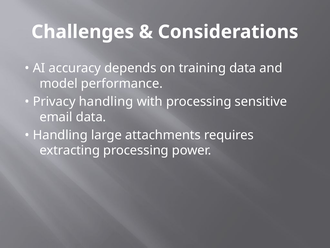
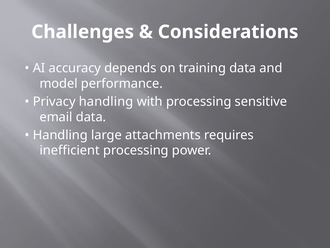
extracting: extracting -> inefficient (70, 150)
